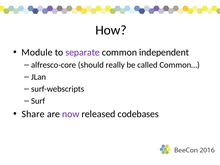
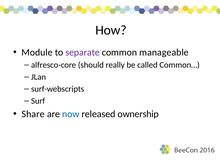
independent: independent -> manageable (164, 52)
now colour: purple -> blue (71, 114)
codebases: codebases -> ownership (138, 114)
